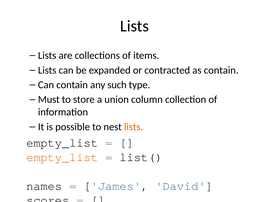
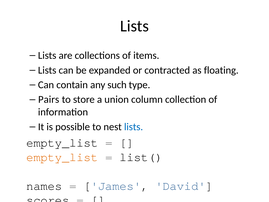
as contain: contain -> floating (221, 70)
Must: Must -> Pairs (49, 99)
lists colour: orange -> blue (134, 127)
